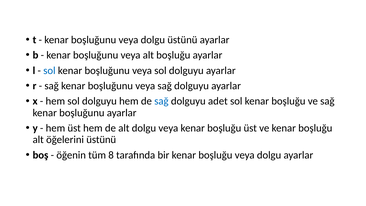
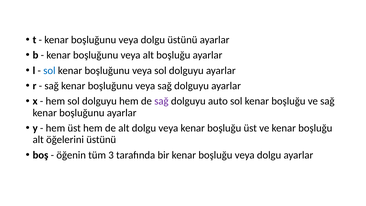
sağ colour: blue -> purple (161, 101)
adet: adet -> auto (218, 101)
8: 8 -> 3 (111, 155)
